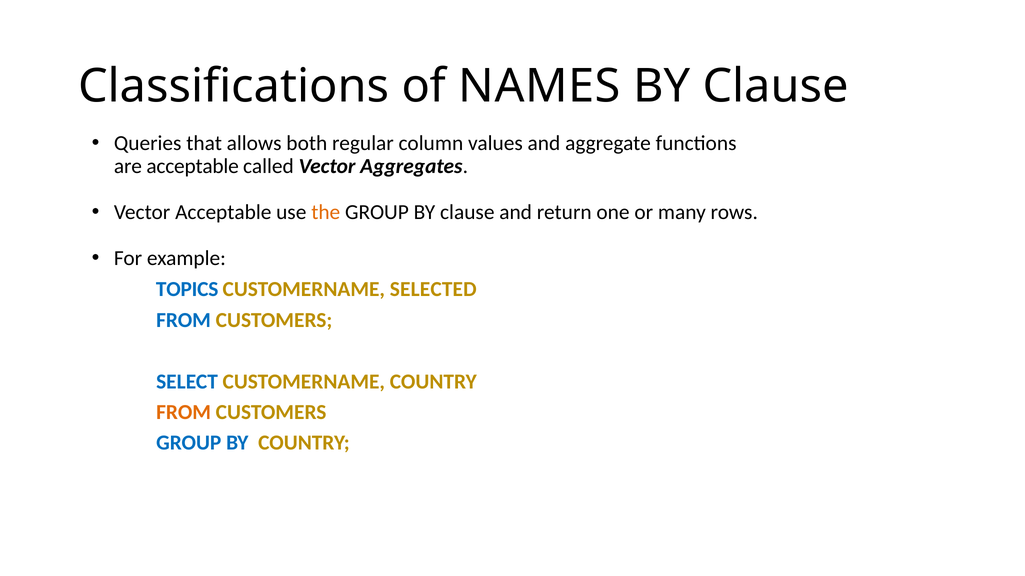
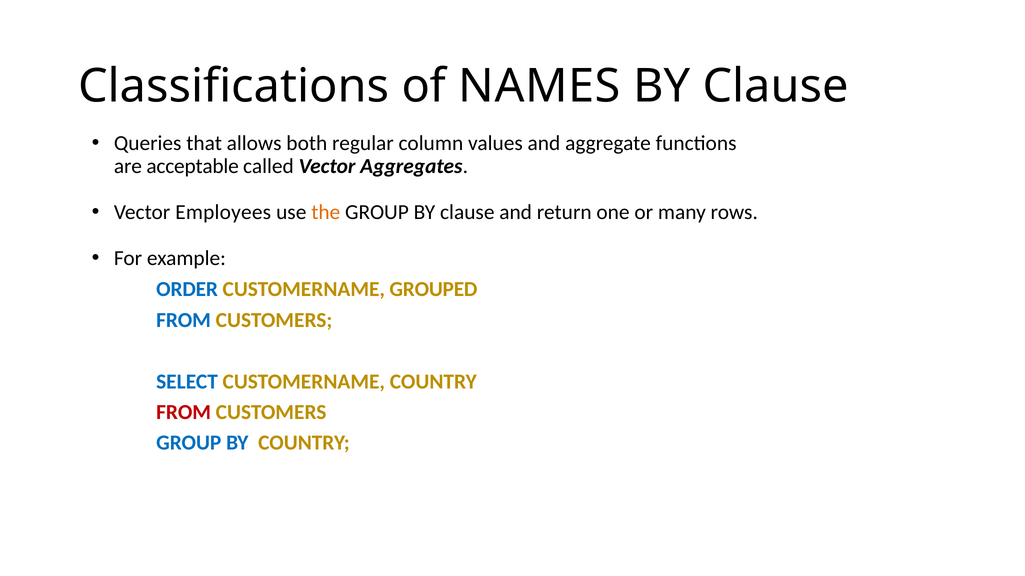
Vector Acceptable: Acceptable -> Employees (223, 212)
TOPICS: TOPICS -> ORDER (187, 290)
SELECTED: SELECTED -> GROUPED (433, 290)
FROM colour: orange -> red (184, 413)
